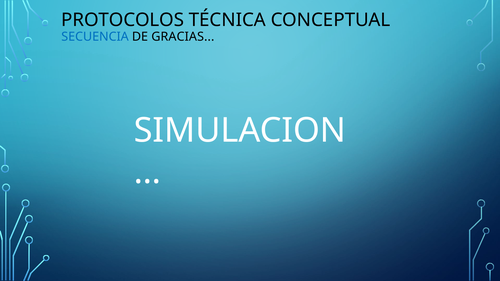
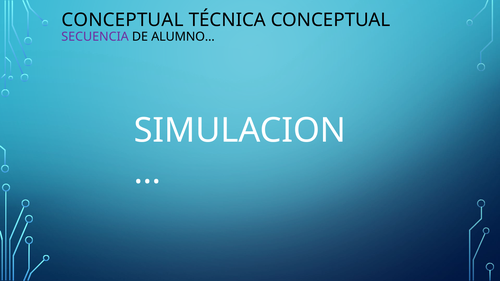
PROTOCOLOS: PROTOCOLOS -> CONCEPTUAL (123, 20)
SECUENCIA colour: blue -> purple (95, 37)
GRACIAS: GRACIAS -> ALUMNO (183, 37)
